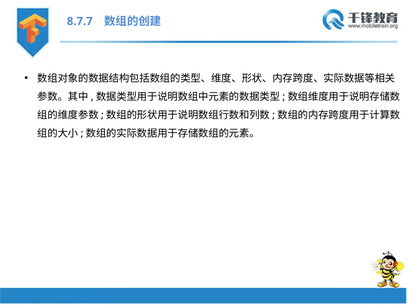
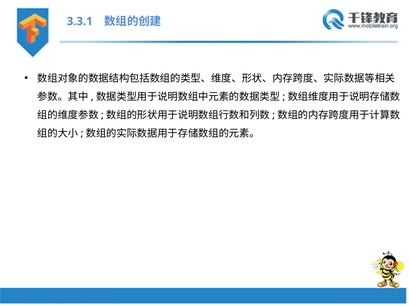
8.7.7: 8.7.7 -> 3.3.1 (80, 21)
